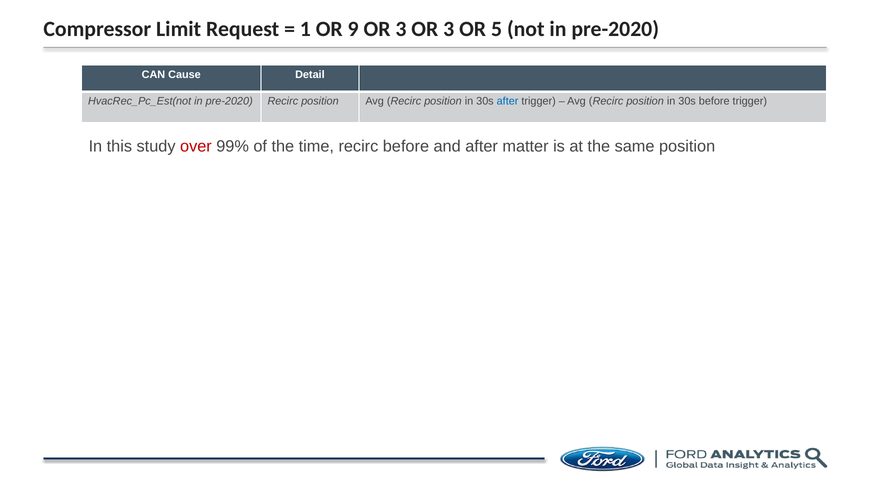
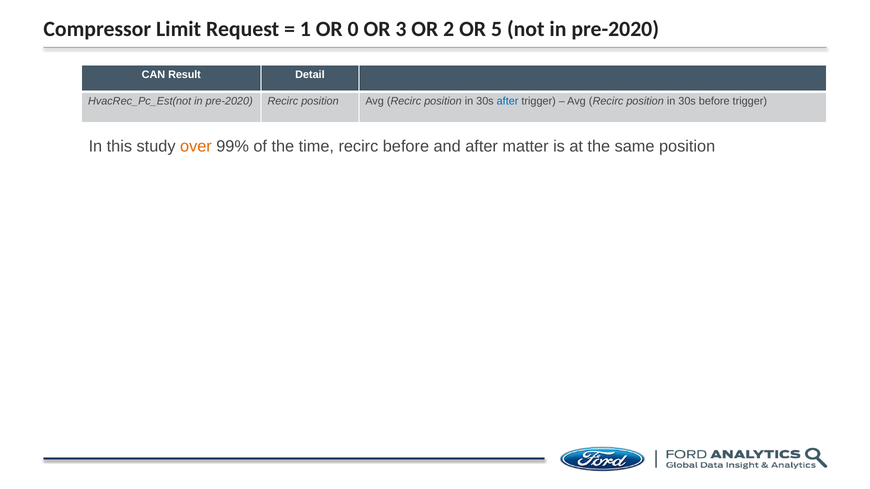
9: 9 -> 0 (353, 29)
3 OR 3: 3 -> 2 (449, 29)
Cause: Cause -> Result (185, 75)
over colour: red -> orange (196, 146)
